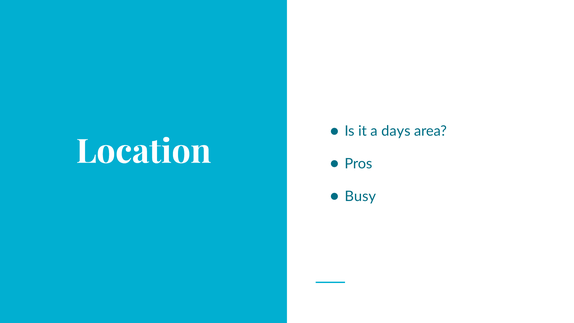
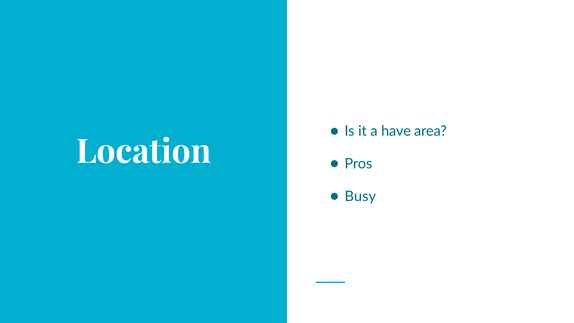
days: days -> have (396, 131)
